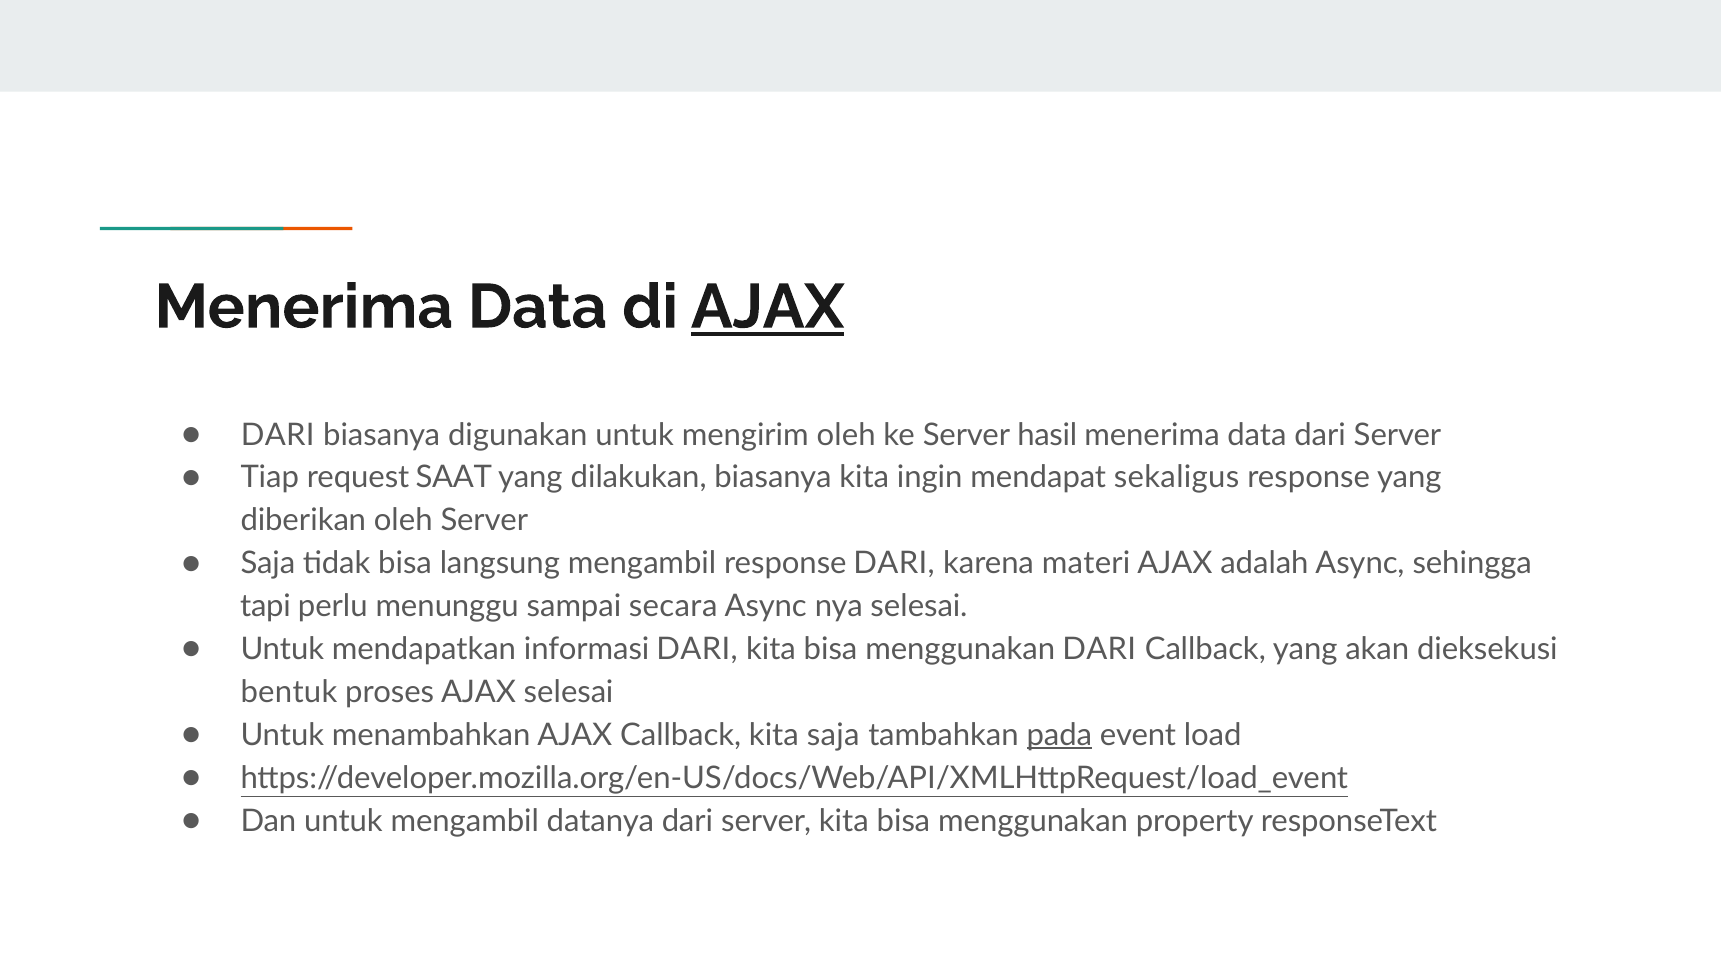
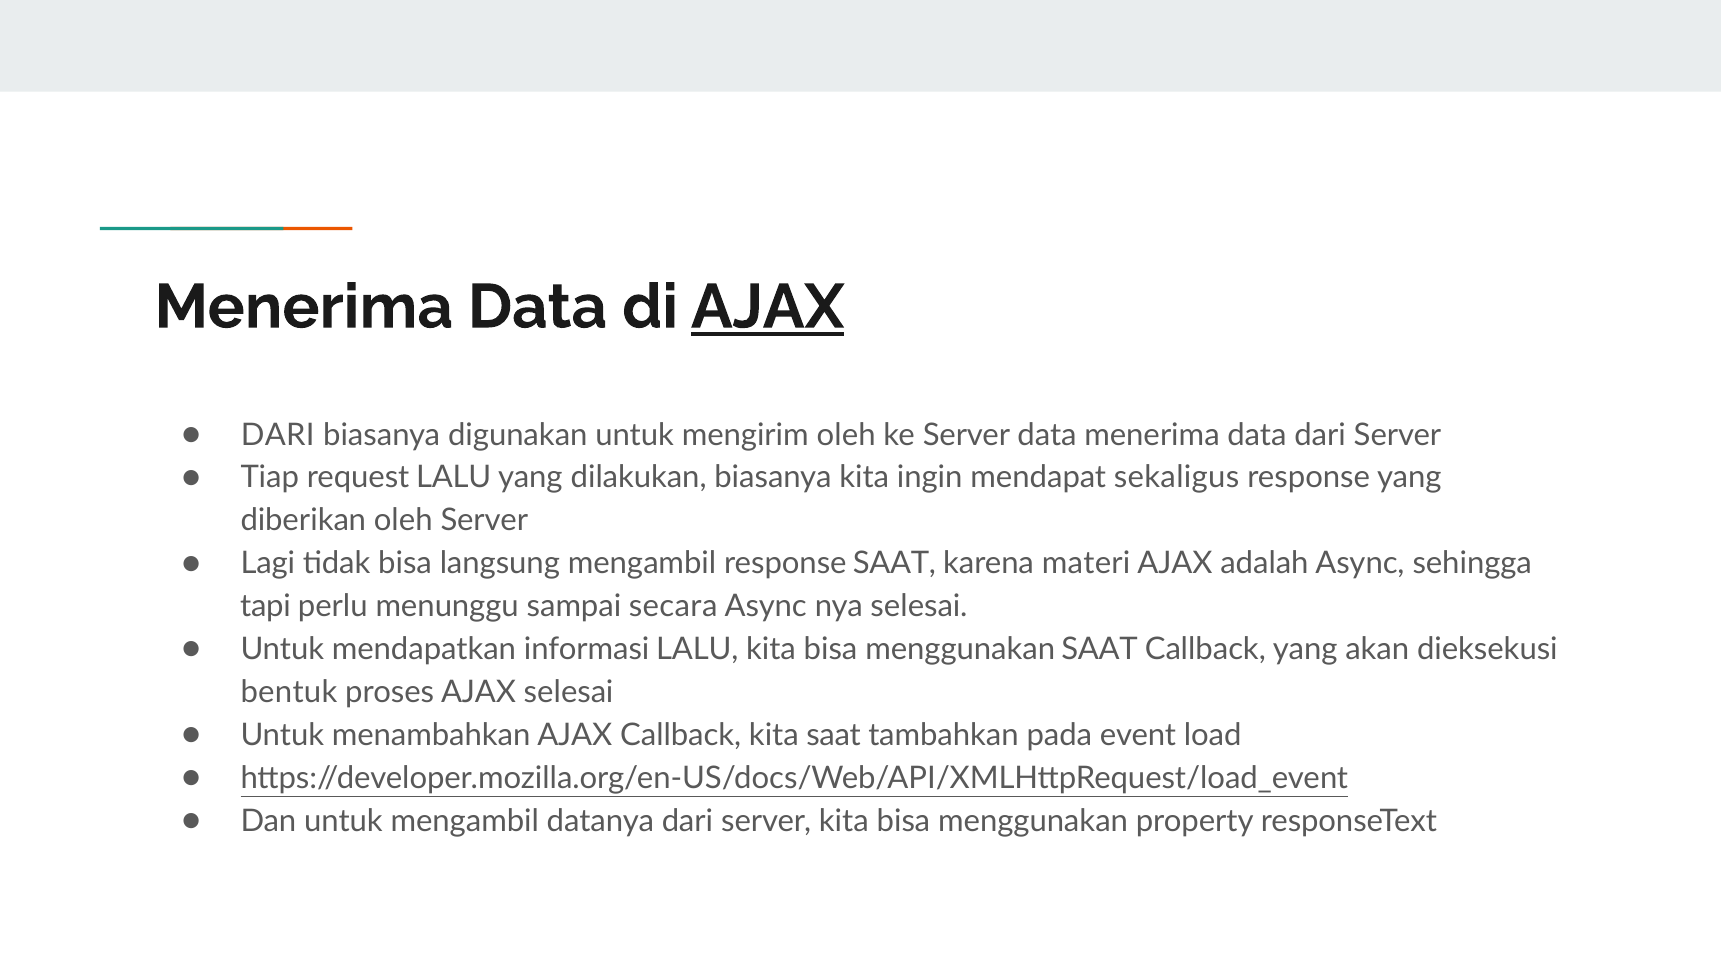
Server hasil: hasil -> data (1047, 435)
request SAAT: SAAT -> LALU (454, 478)
Saja: Saja -> Lagi (268, 564)
response DARI: DARI -> SAAT (894, 564)
informasi DARI: DARI -> LALU (697, 649)
menggunakan DARI: DARI -> SAAT (1100, 649)
kita saja: saja -> saat (834, 735)
pada underline: present -> none (1059, 735)
